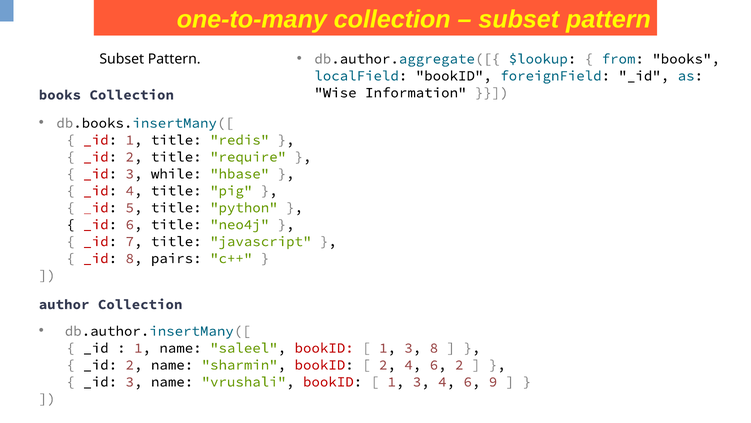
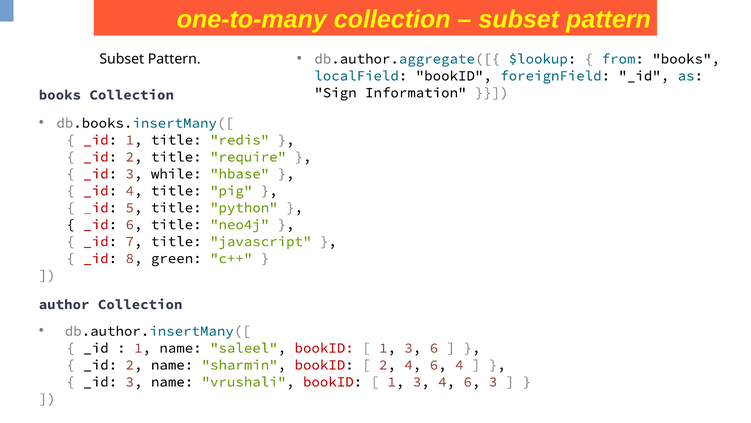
Wise: Wise -> Sign (335, 93)
pairs: pairs -> green (176, 258)
3 8: 8 -> 6 (434, 348)
6 2: 2 -> 4 (459, 364)
6 9: 9 -> 3 (493, 381)
